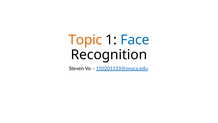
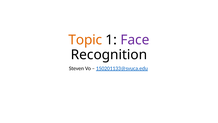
Face colour: blue -> purple (135, 40)
